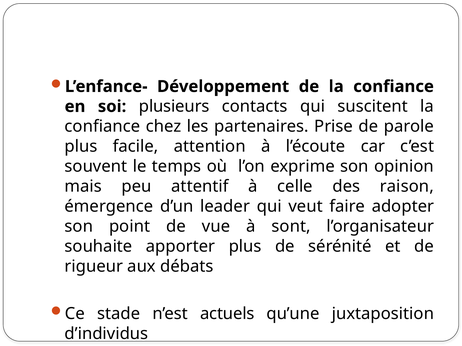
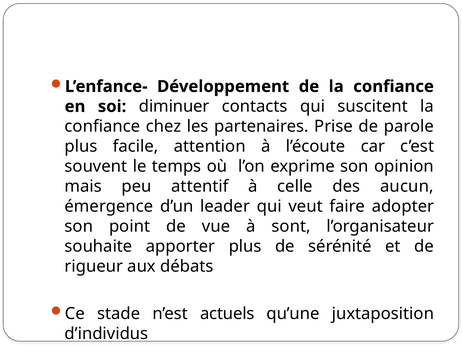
plusieurs: plusieurs -> diminuer (174, 107)
raison: raison -> aucun (407, 187)
